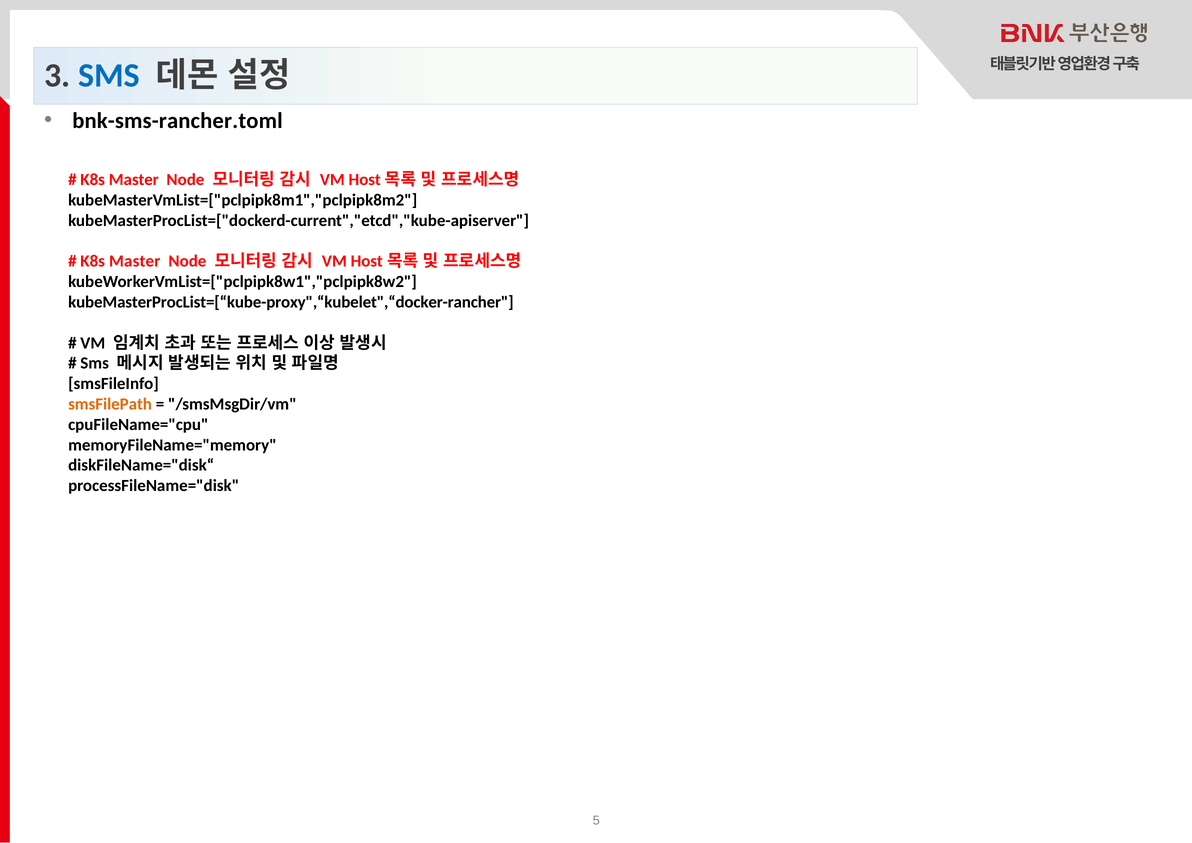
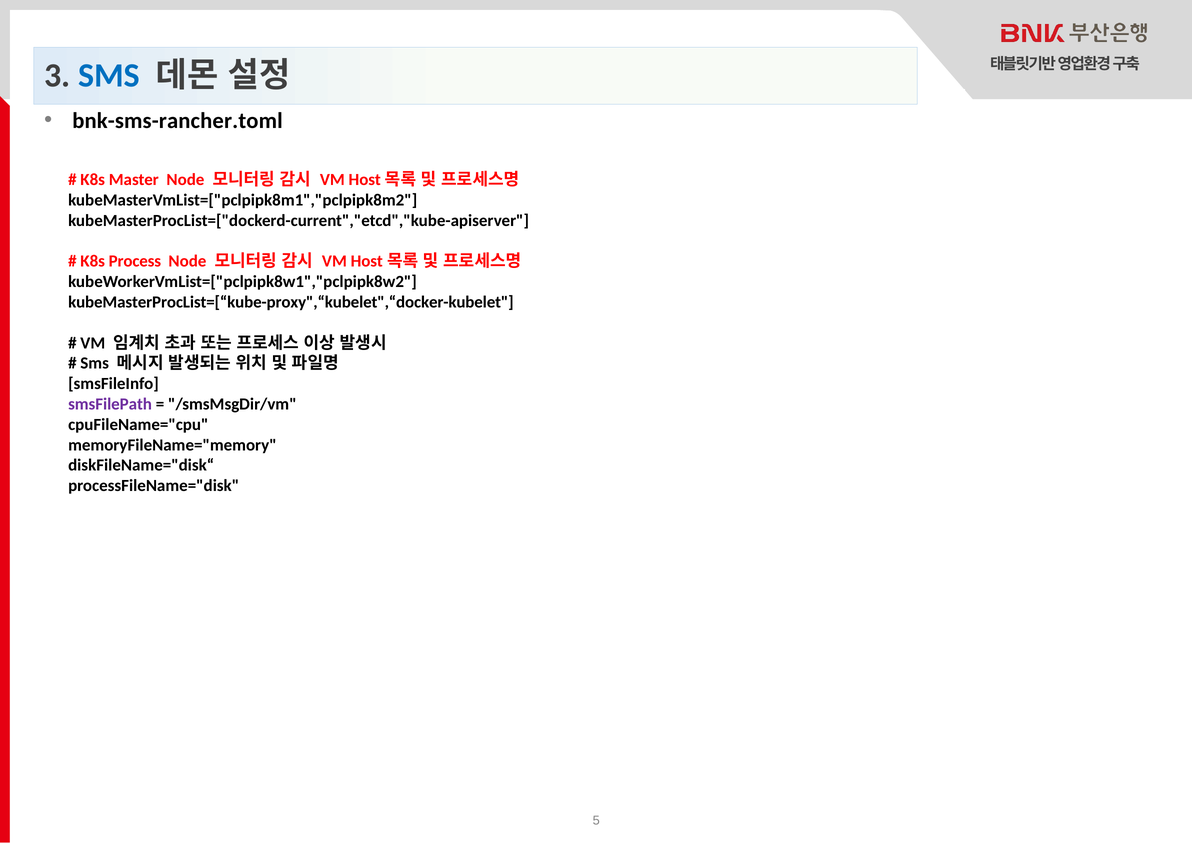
Master: Master -> Process (135, 261)
kubeMasterProcList=[“kube-proxy",“kubelet",“docker-rancher: kubeMasterProcList=[“kube-proxy",“kubelet",“docker-rancher -> kubeMasterProcList=[“kube-proxy",“kubelet",“docker-kubelet (291, 302)
smsFilePath colour: orange -> purple (110, 404)
